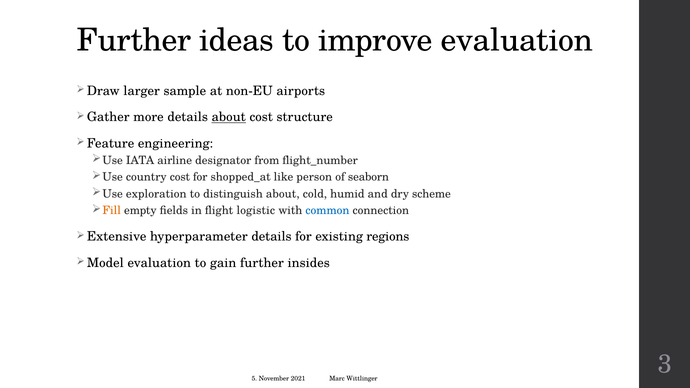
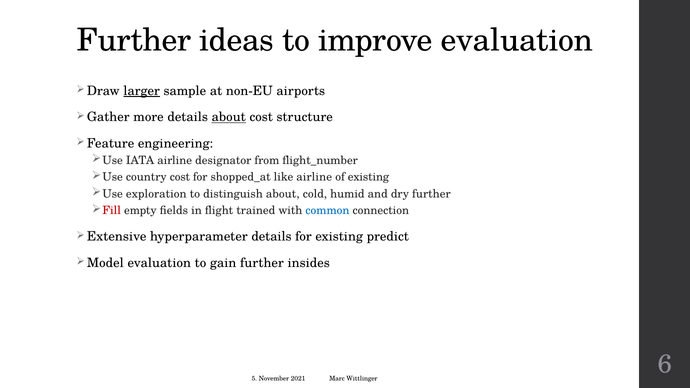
larger underline: none -> present (142, 91)
like person: person -> airline (314, 177)
of seaborn: seaborn -> existing (368, 177)
dry scheme: scheme -> further (431, 194)
Fill colour: orange -> red (112, 211)
logistic: logistic -> trained (256, 211)
regions: regions -> predict (388, 237)
3: 3 -> 6 (665, 364)
